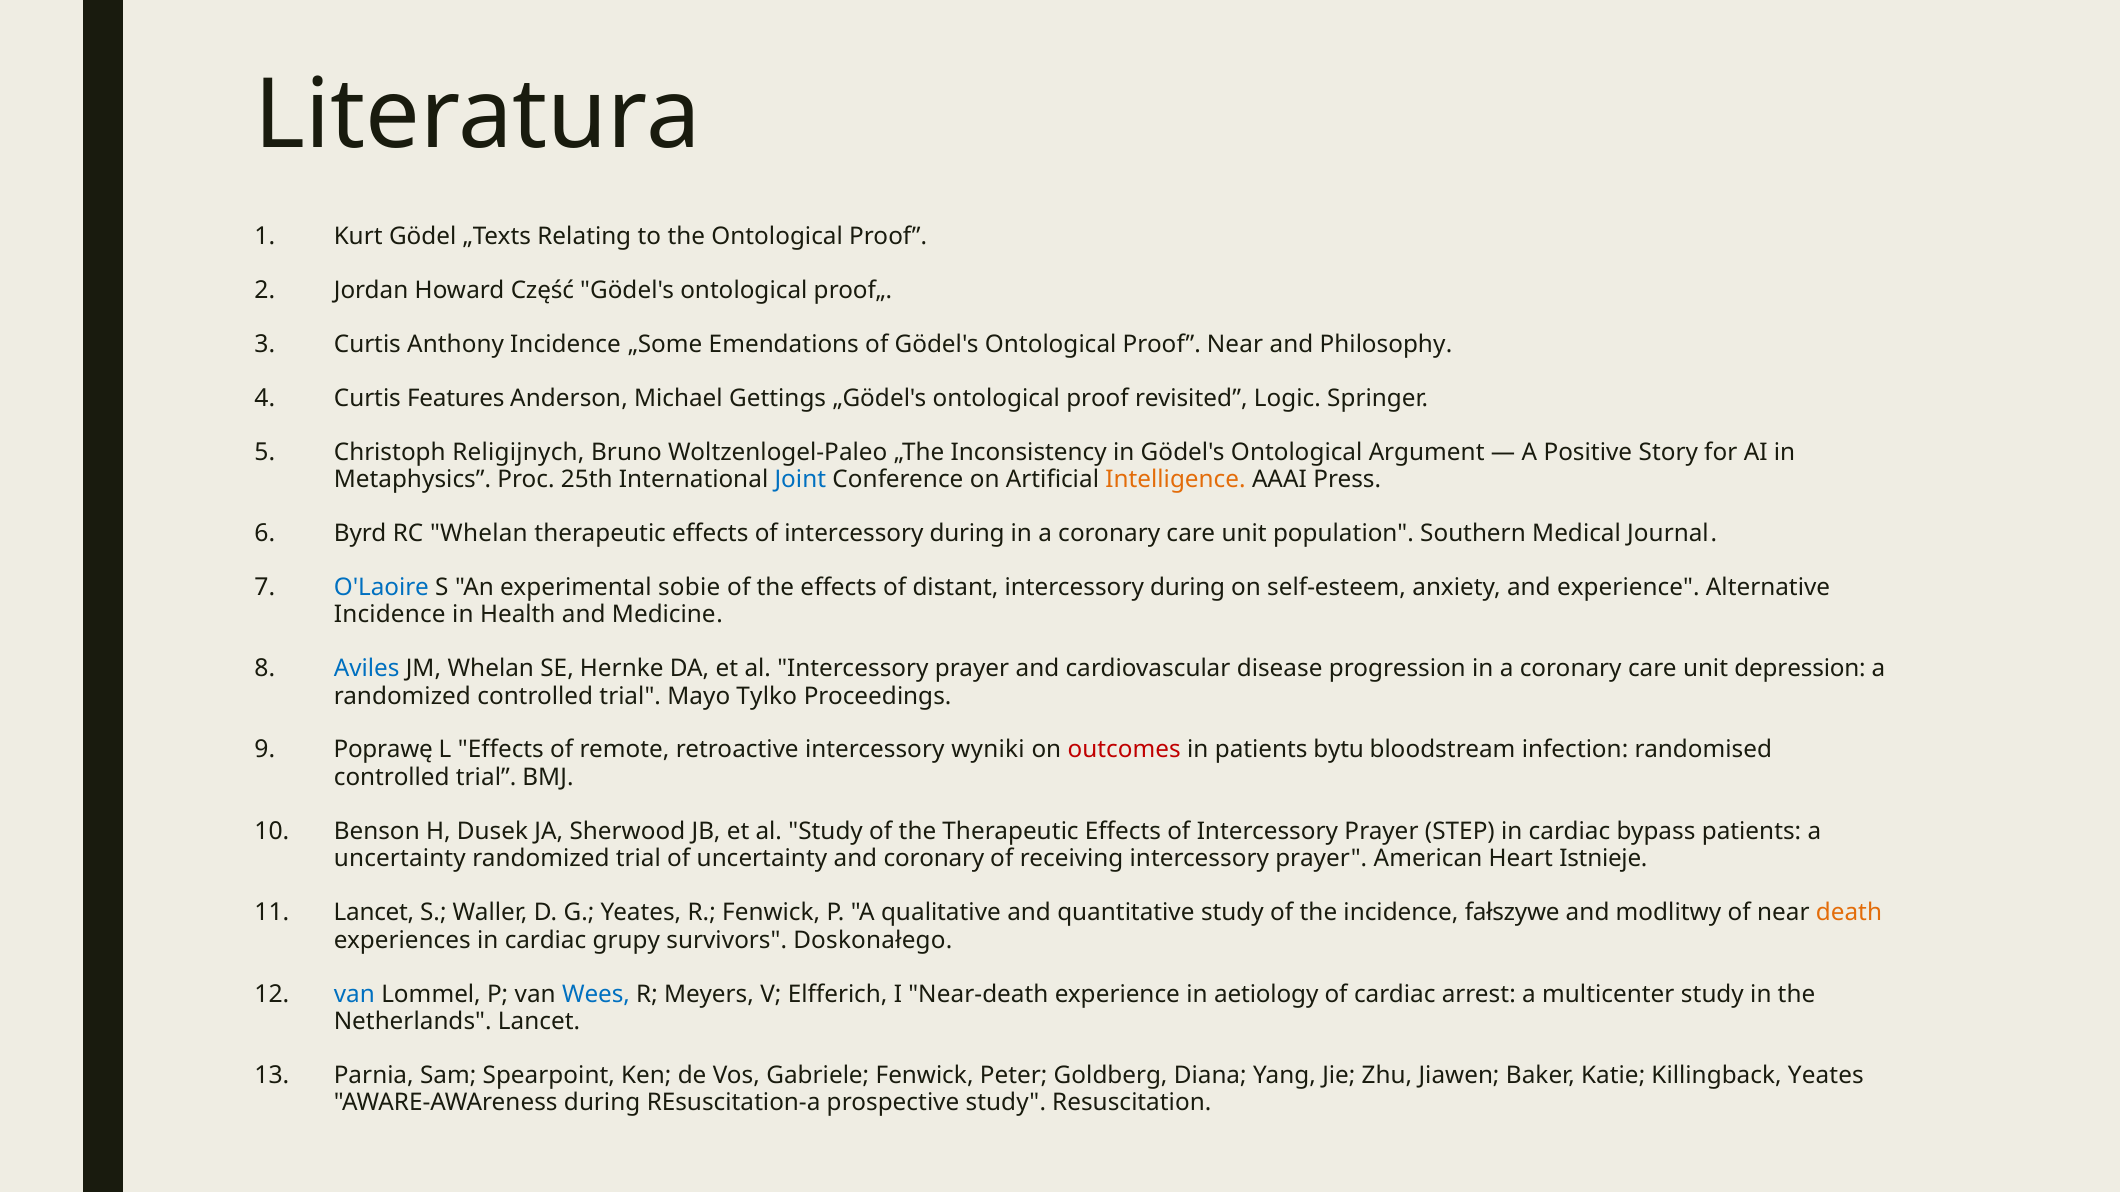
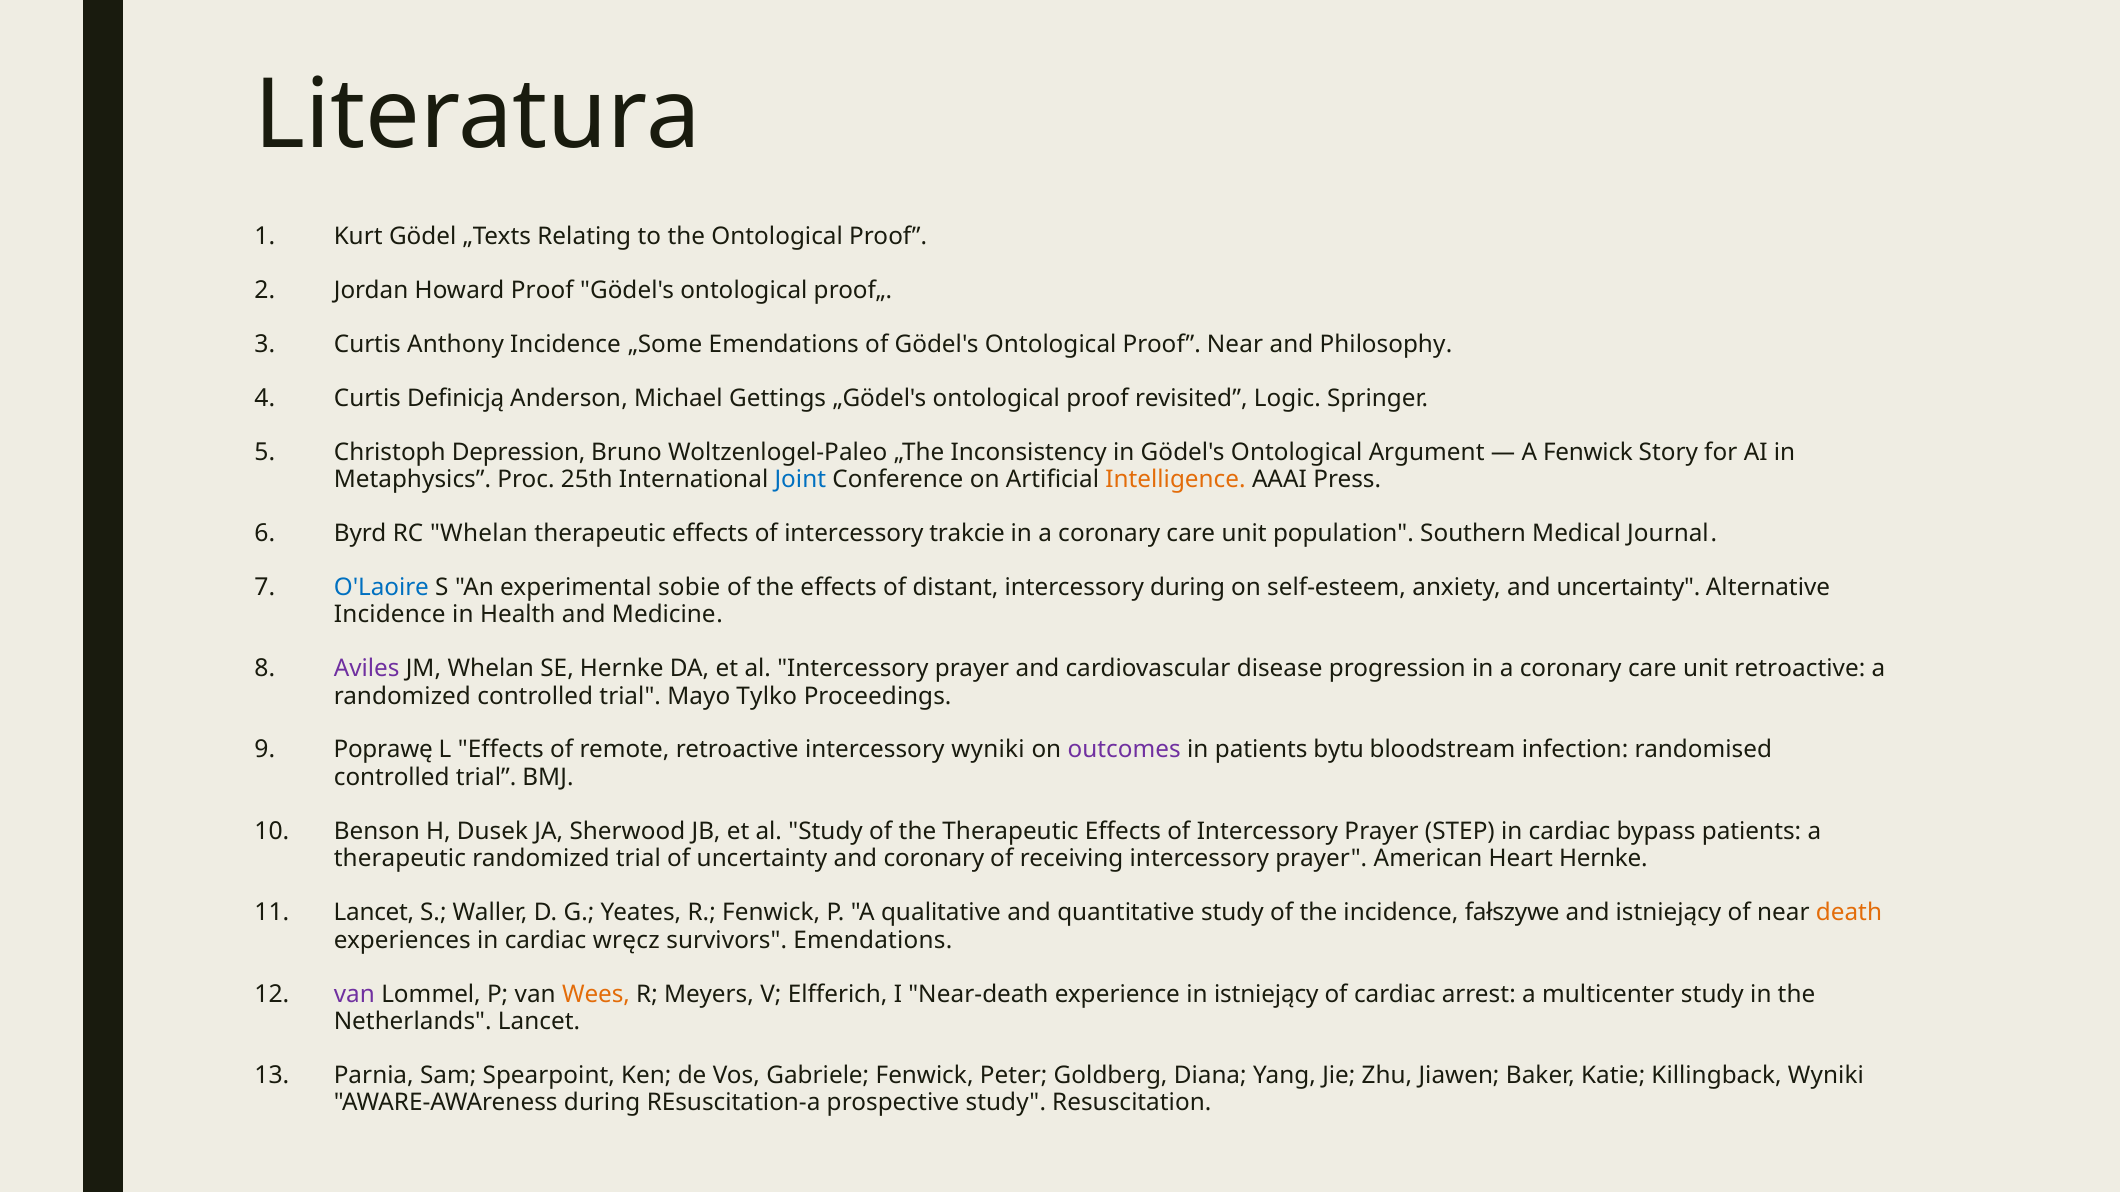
Howard Część: Część -> Proof (542, 290)
Features: Features -> Definicją (456, 398)
Religijnych: Religijnych -> Depression (519, 452)
A Positive: Positive -> Fenwick (1588, 452)
of intercessory during: during -> trakcie (967, 534)
and experience: experience -> uncertainty (1628, 588)
Aviles colour: blue -> purple (367, 669)
unit depression: depression -> retroactive (1800, 669)
outcomes colour: red -> purple (1124, 750)
uncertainty: uncertainty -> therapeutic (400, 859)
Heart Istnieje: Istnieje -> Hernke (1603, 859)
and modlitwy: modlitwy -> istniejący (1668, 913)
grupy: grupy -> wręcz (626, 940)
survivors Doskonałego: Doskonałego -> Emendations (873, 940)
van colour: blue -> purple (354, 994)
Wees colour: blue -> orange (596, 994)
in aetiology: aetiology -> istniejący (1266, 994)
Killingback Yeates: Yeates -> Wyniki (1826, 1076)
